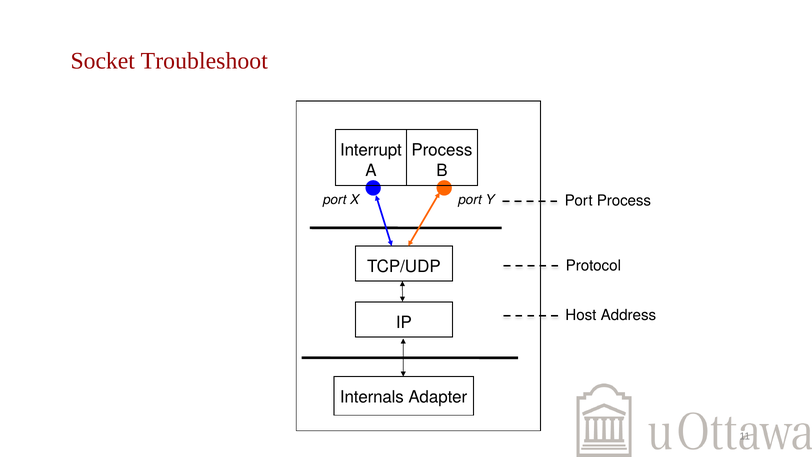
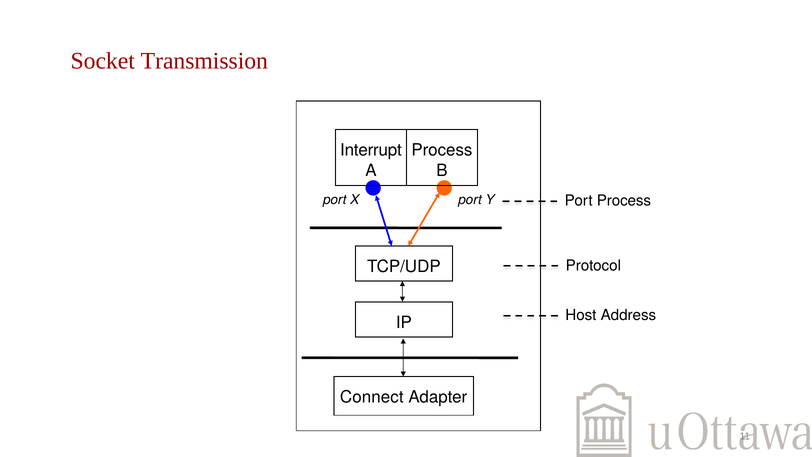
Troubleshoot: Troubleshoot -> Transmission (204, 61)
Internals: Internals -> Connect (372, 397)
